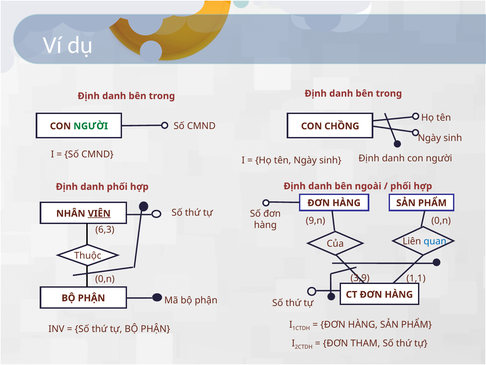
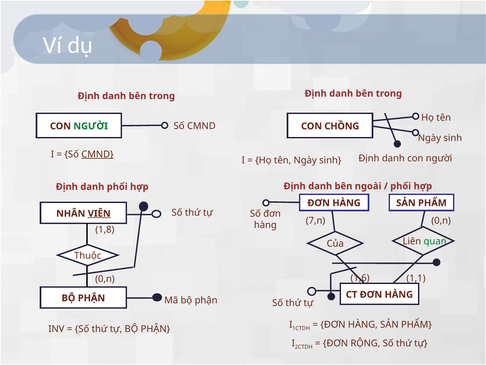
CMND underline: none -> present (98, 154)
9,n: 9,n -> 7,n (315, 221)
6,3: 6,3 -> 1,8 (105, 229)
quan colour: blue -> green (435, 241)
3,9: 3,9 -> 1,6 (360, 278)
THAM: THAM -> RỘNG (365, 343)
